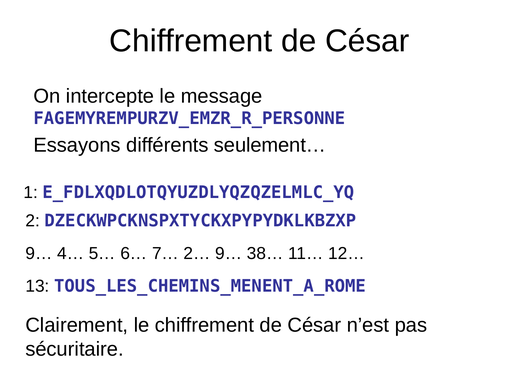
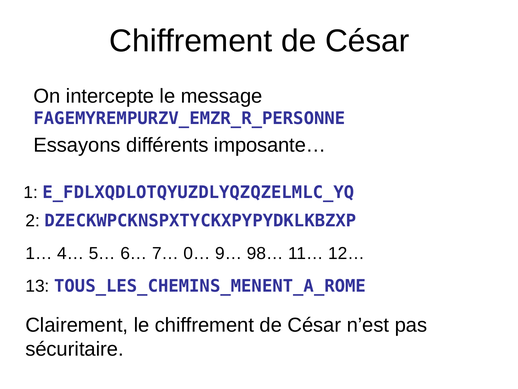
seulement…: seulement… -> imposante… (270, 145)
9…: 9… -> 1… (39, 253)
2…: 2… -> 0… (197, 253)
38…: 38… -> 98… (265, 253)
